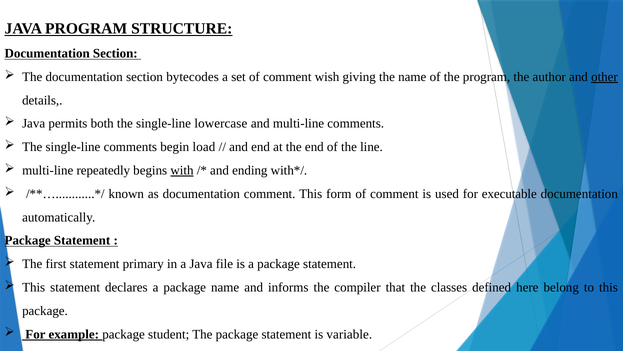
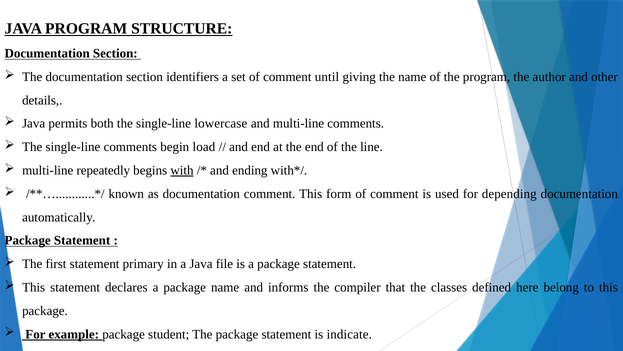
bytecodes: bytecodes -> identifiers (193, 77)
wish: wish -> until (327, 77)
other underline: present -> none (604, 77)
executable: executable -> depending (509, 194)
variable: variable -> indicate (349, 334)
